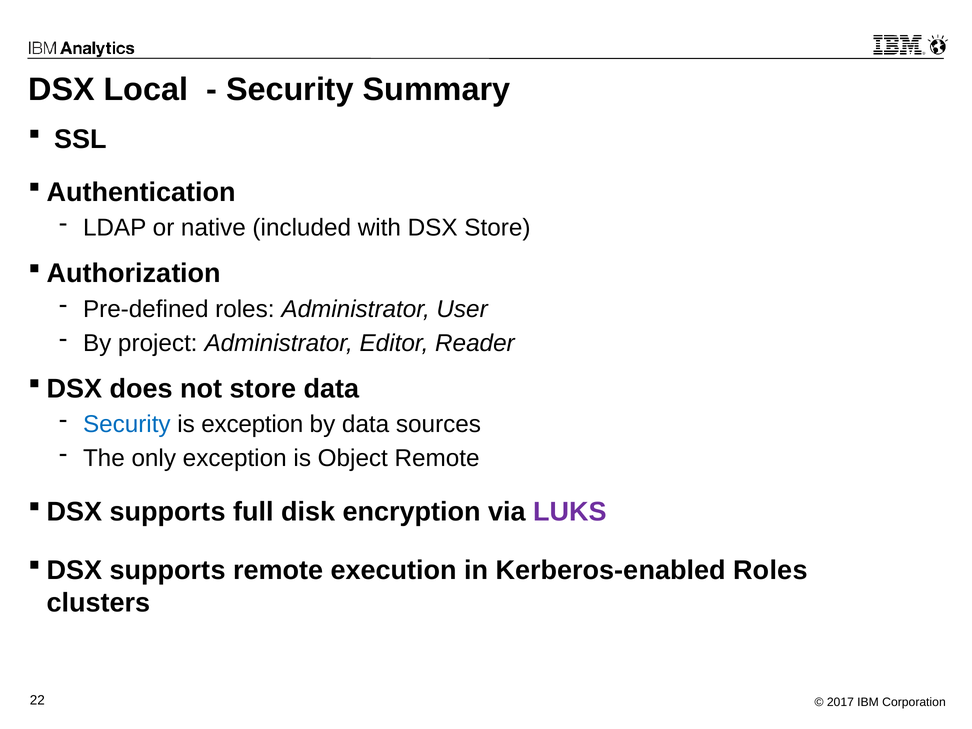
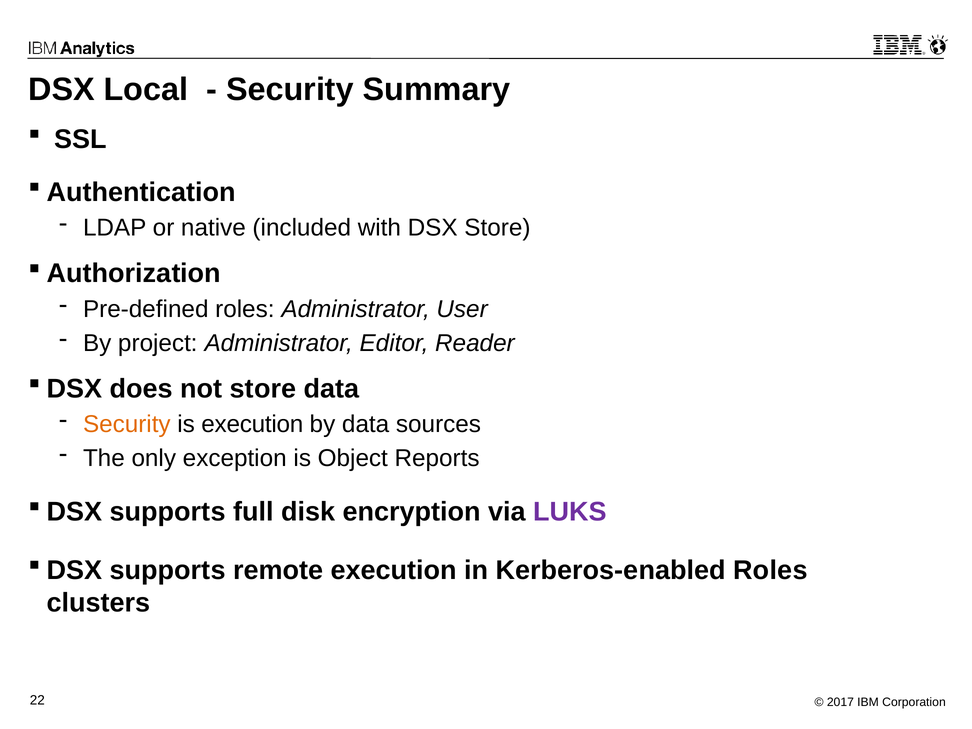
Security colour: blue -> orange (127, 424)
is exception: exception -> execution (252, 424)
Object Remote: Remote -> Reports (437, 458)
